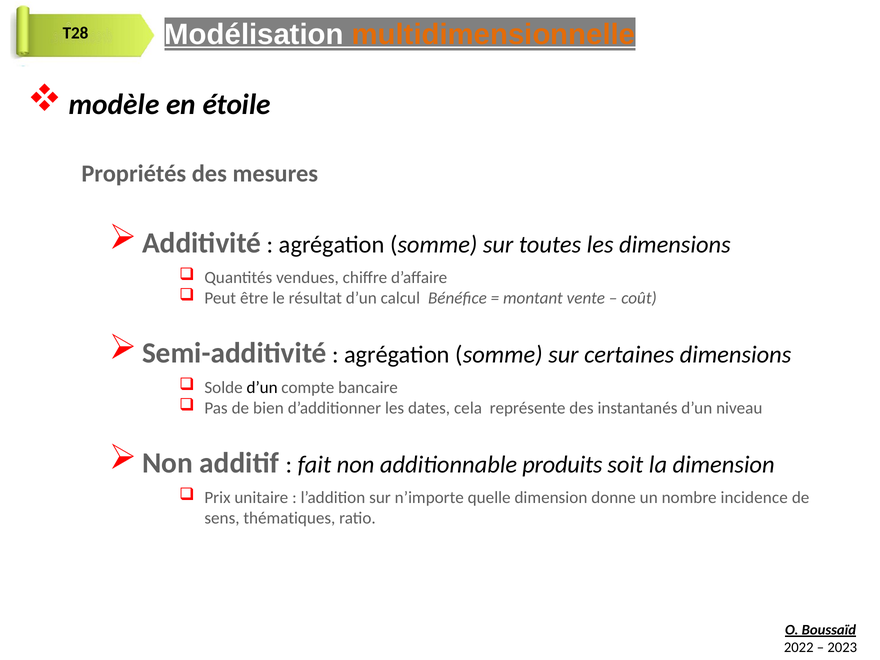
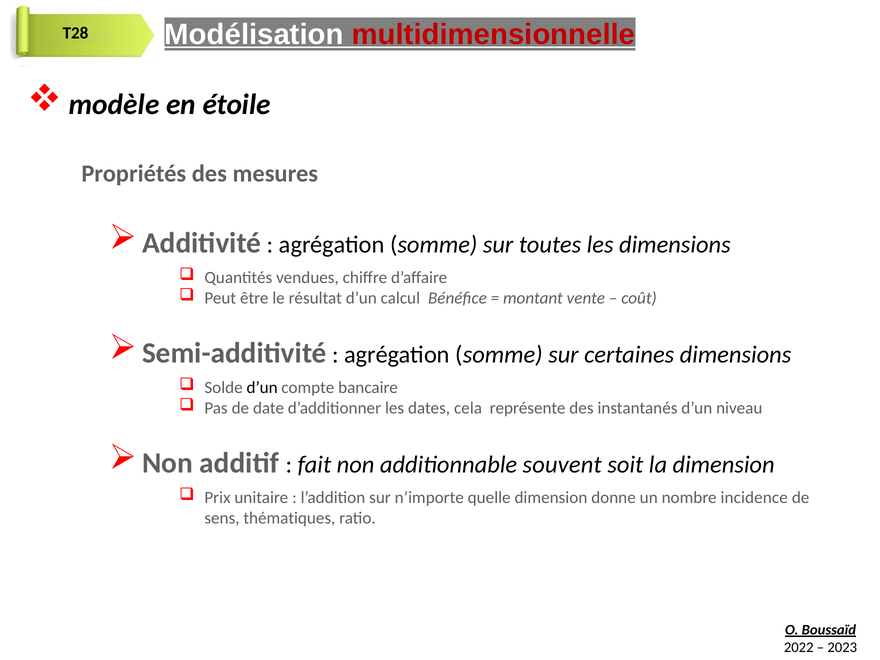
multidimensionnelle colour: orange -> red (493, 35)
bien: bien -> date (269, 408)
produits: produits -> souvent (562, 465)
